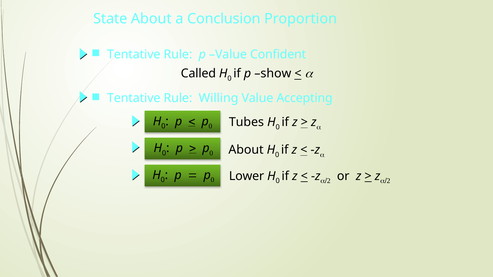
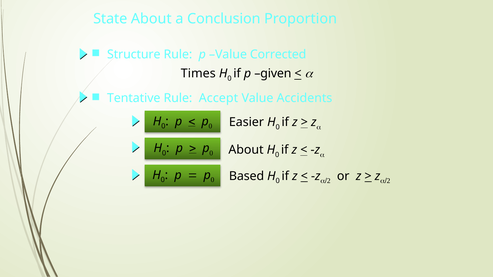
Tentative: Tentative -> Structure (134, 54)
Confident: Confident -> Corrected (278, 54)
Called: Called -> Times (198, 74)
show: show -> given (273, 74)
Willing: Willing -> Accept (218, 98)
Accepting: Accepting -> Accidents (304, 98)
Tubes: Tubes -> Easier (246, 122)
Lower: Lower -> Based (247, 176)
